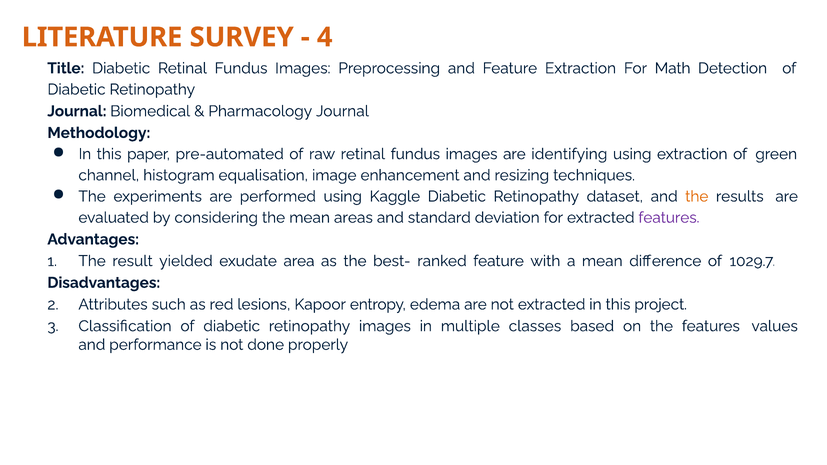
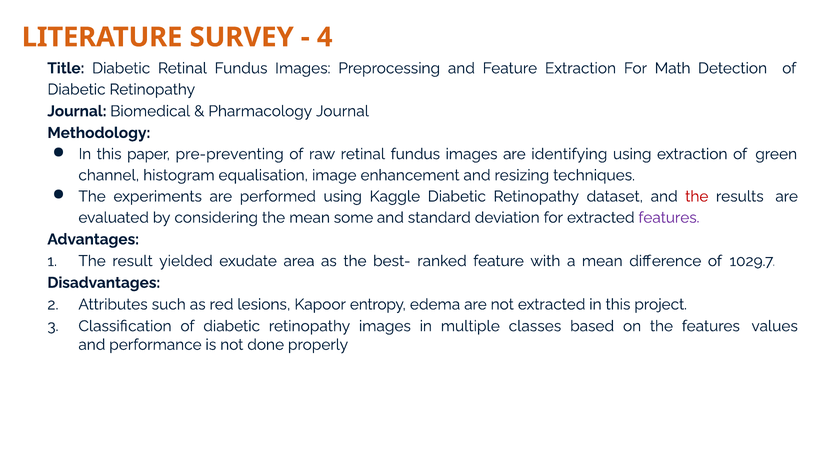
pre-automated: pre-automated -> pre-preventing (230, 154)
the colour: orange -> red (697, 196)
areas: areas -> some (354, 218)
